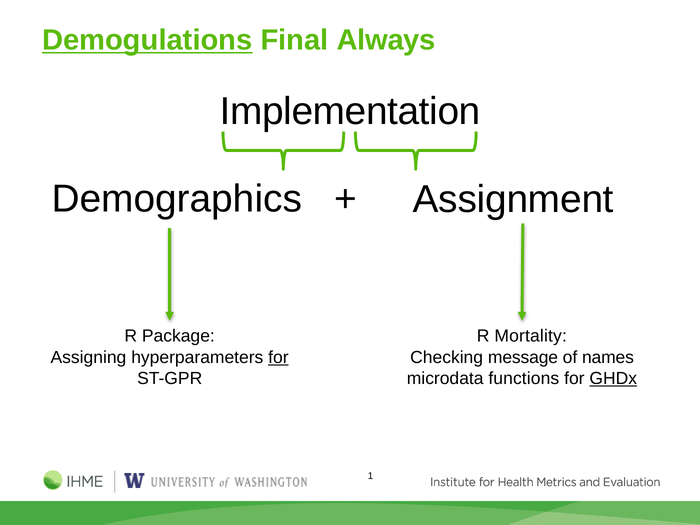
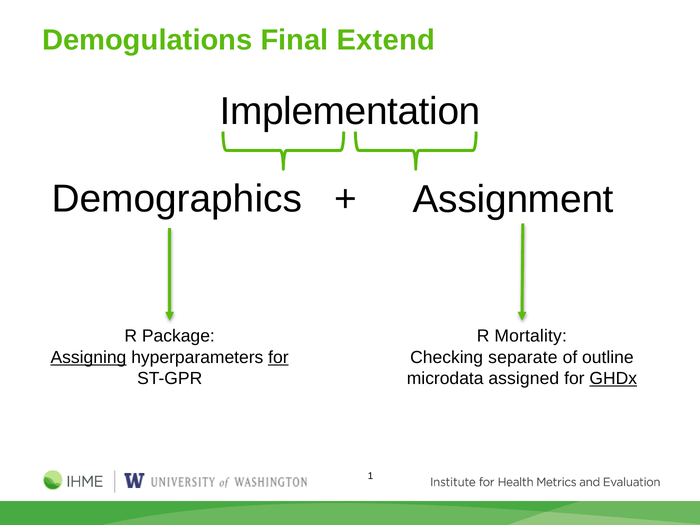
Demogulations underline: present -> none (147, 40)
Always: Always -> Extend (386, 40)
Assigning underline: none -> present (88, 357)
message: message -> separate (523, 357)
names: names -> outline (608, 357)
functions: functions -> assigned (524, 378)
